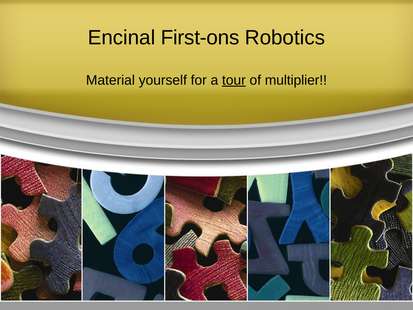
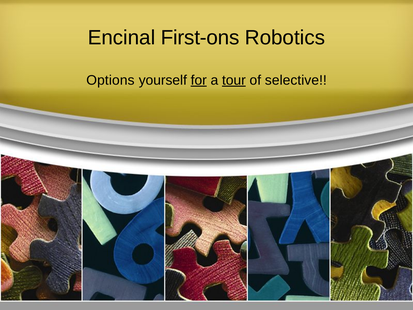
Material: Material -> Options (110, 80)
for underline: none -> present (199, 80)
multiplier: multiplier -> selective (296, 80)
